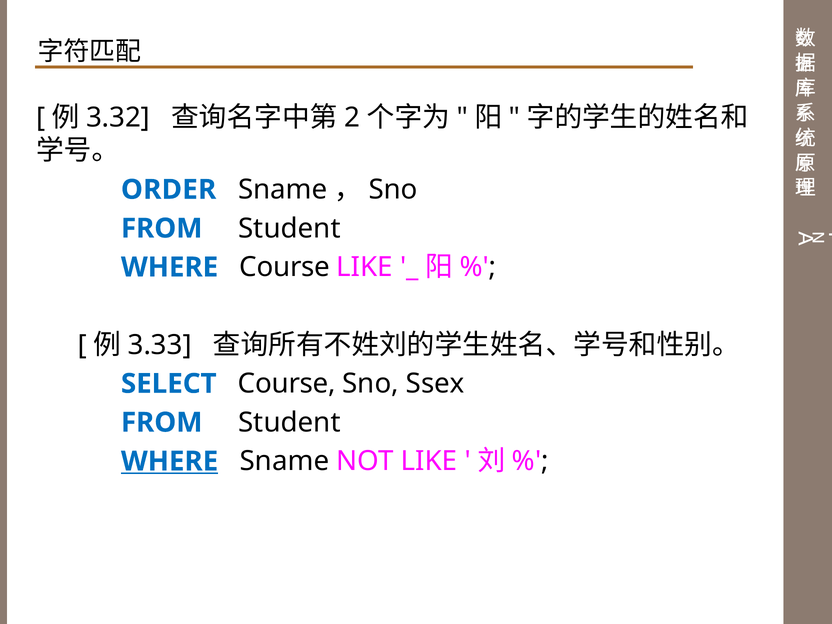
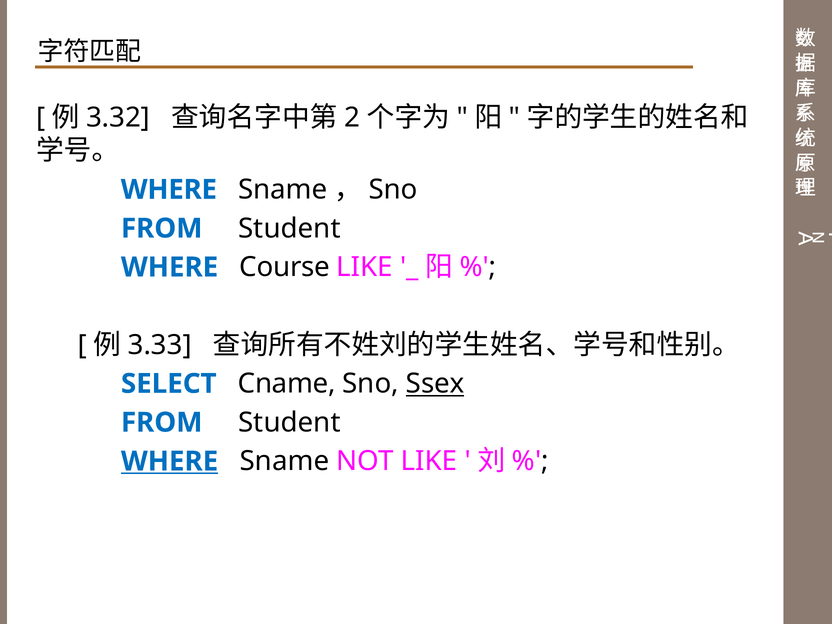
ORDER: ORDER -> WHERE (169, 190)
SELECT Course: Course -> Cname (287, 384)
Ssex underline: none -> present (435, 384)
